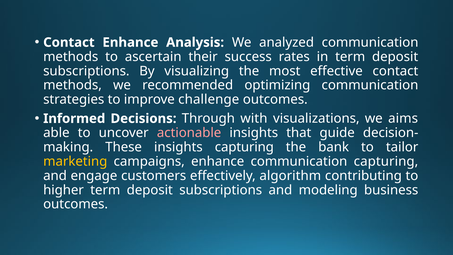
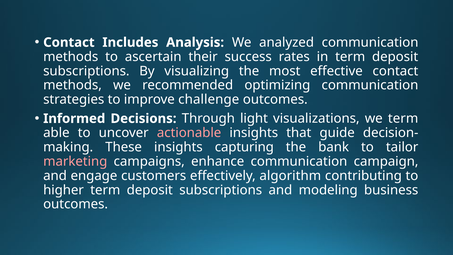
Contact Enhance: Enhance -> Includes (130, 42)
with: with -> light (254, 118)
we aims: aims -> term (403, 118)
marketing colour: yellow -> pink (75, 161)
communication capturing: capturing -> campaign (386, 161)
